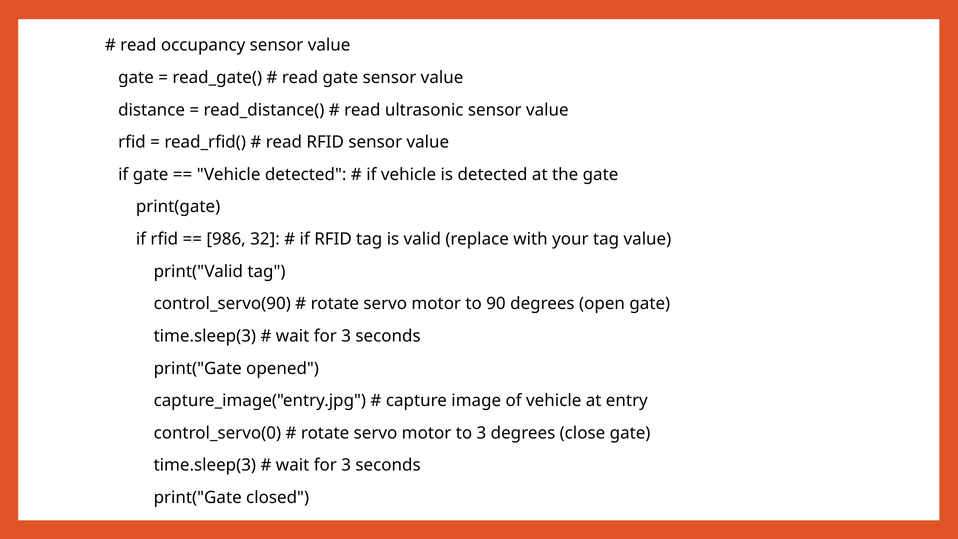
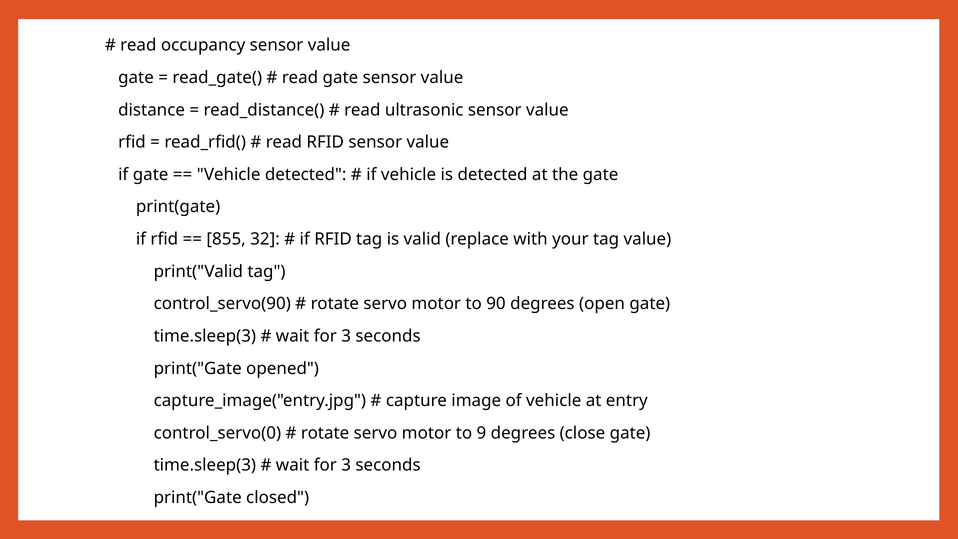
986: 986 -> 855 (226, 239)
to 3: 3 -> 9 (481, 433)
